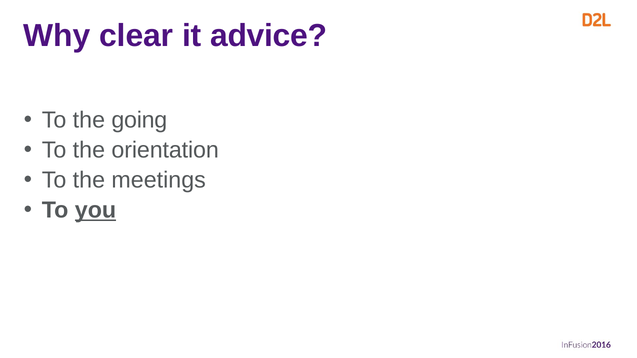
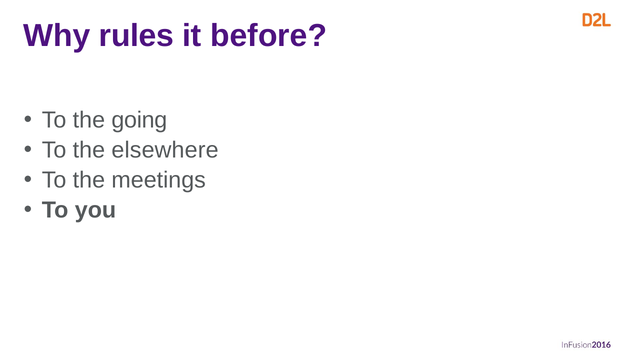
clear: clear -> rules (136, 36)
advice: advice -> before (269, 36)
orientation: orientation -> elsewhere (165, 150)
you underline: present -> none (95, 210)
